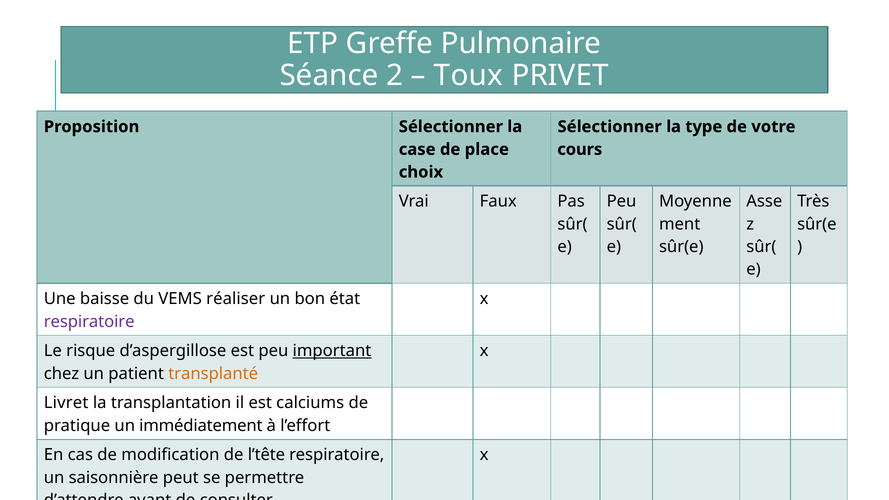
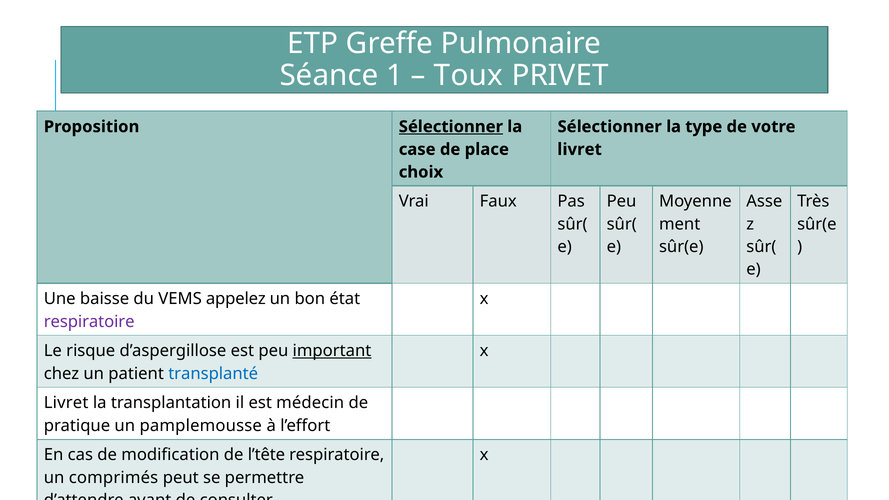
2: 2 -> 1 (395, 76)
Sélectionner underline: none -> present (451, 127)
cours: cours -> livret (580, 149)
réaliser: réaliser -> appelez (236, 299)
transplanté colour: orange -> blue (213, 374)
calciums: calciums -> médecin (310, 403)
immédiatement: immédiatement -> pamplemousse (201, 426)
saisonnière: saisonnière -> comprimés (113, 478)
